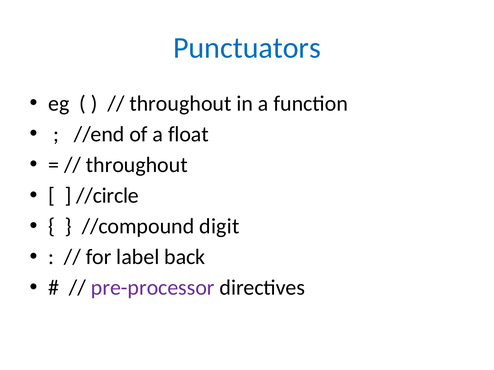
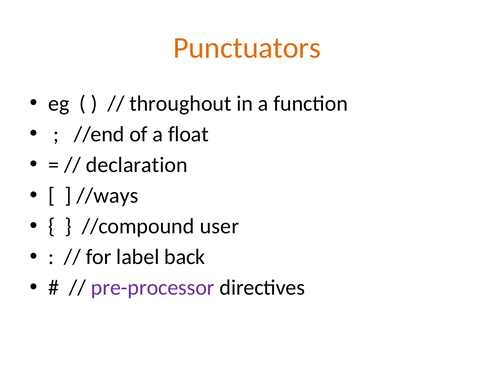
Punctuators colour: blue -> orange (247, 48)
throughout: throughout -> declaration (137, 165)
//circle: //circle -> //ways (107, 196)
digit: digit -> user (219, 227)
